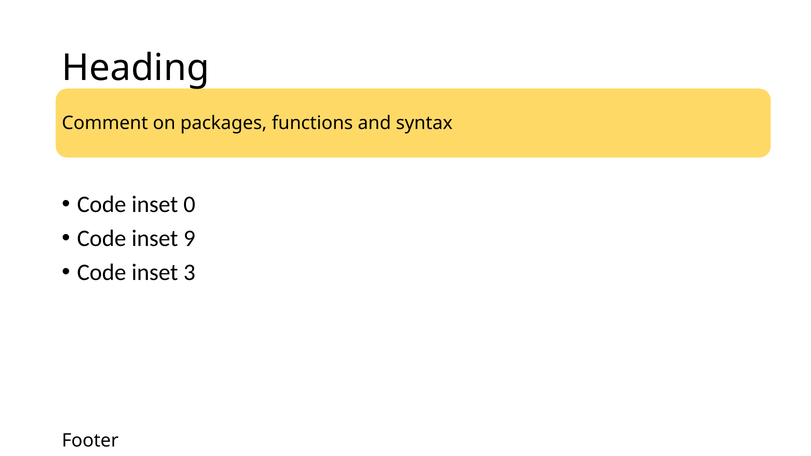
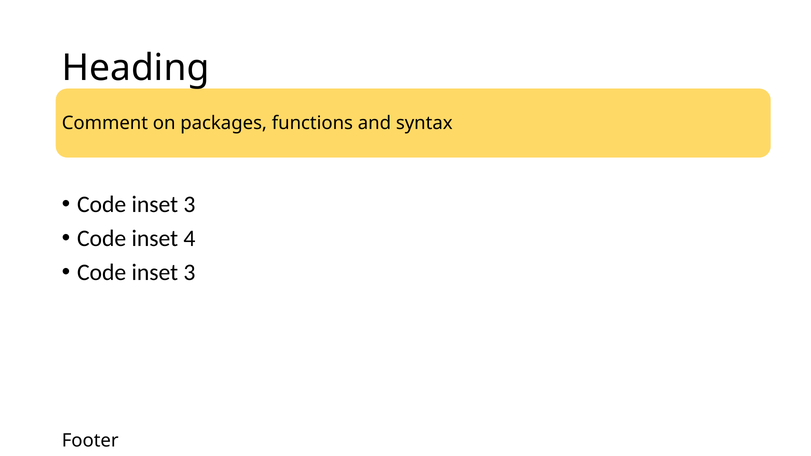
0: 0 -> 3 (189, 205)
9: 9 -> 4 (189, 239)
